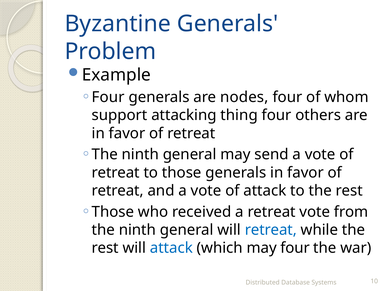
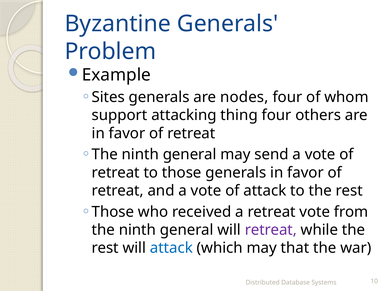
Four: Four -> Sites (108, 97)
retreat colour: blue -> purple (271, 229)
may four: four -> that (295, 247)
